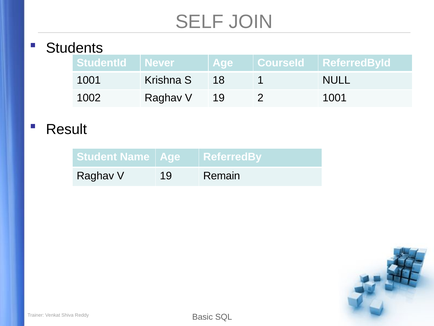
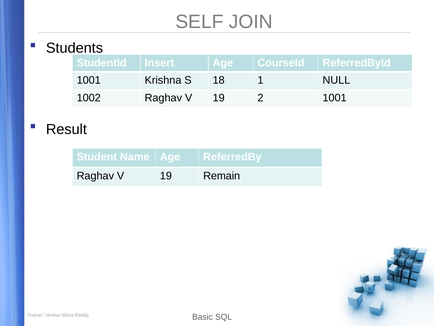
Never: Never -> Insert (159, 63)
